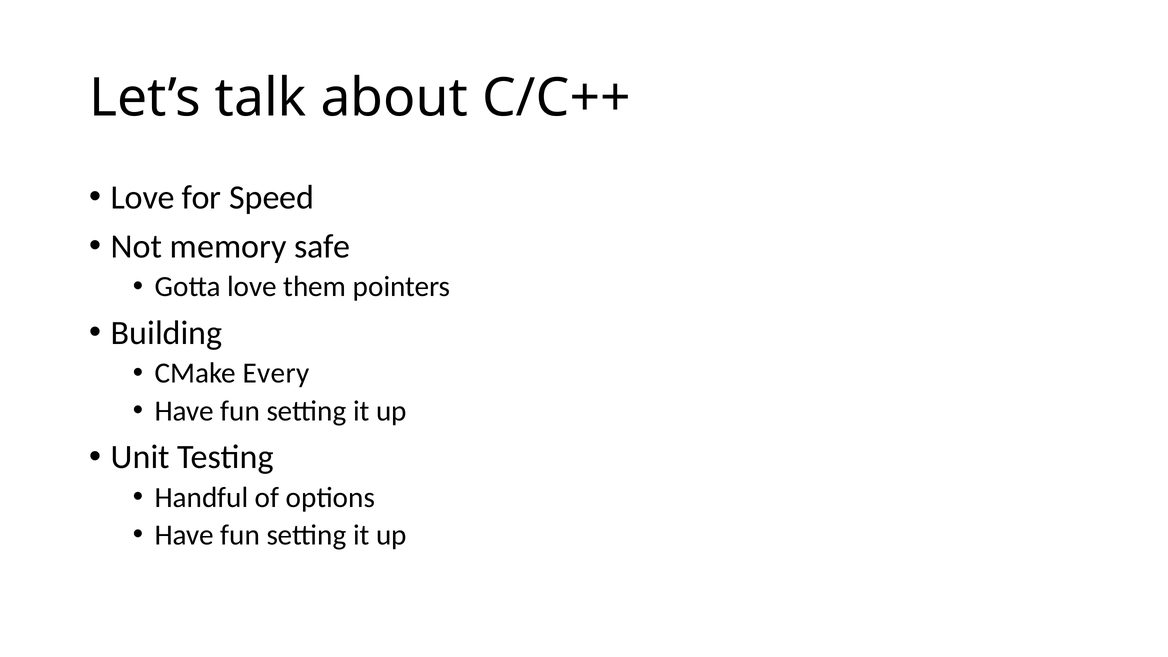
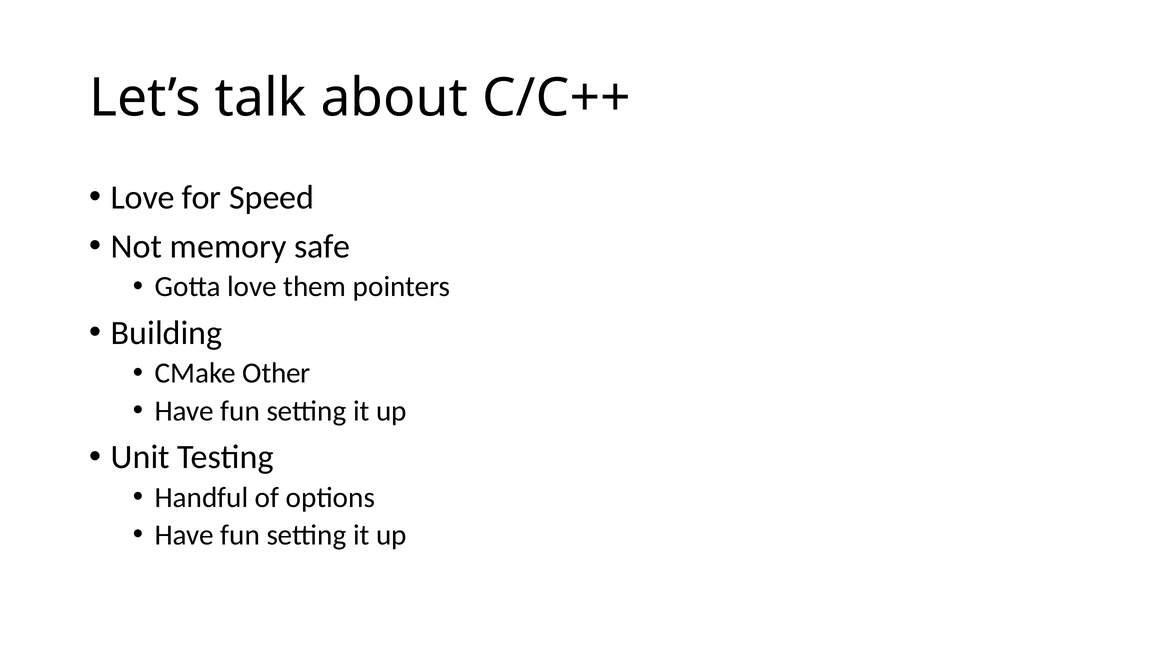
Every: Every -> Other (276, 373)
